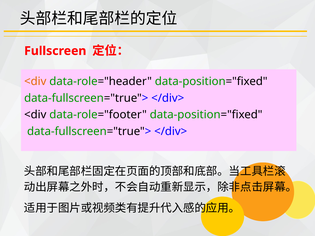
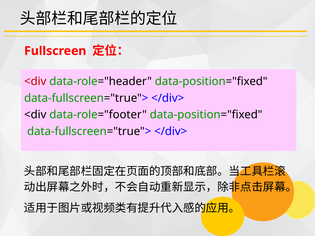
<div colour: orange -> red (35, 82)
